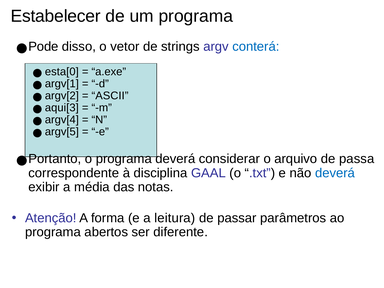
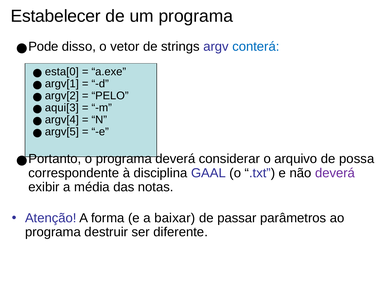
ASCII: ASCII -> PELO (110, 96)
passa: passa -> possa (357, 159)
deverá colour: blue -> purple (335, 173)
leitura: leitura -> baixar (175, 218)
abertos: abertos -> destruir (106, 232)
